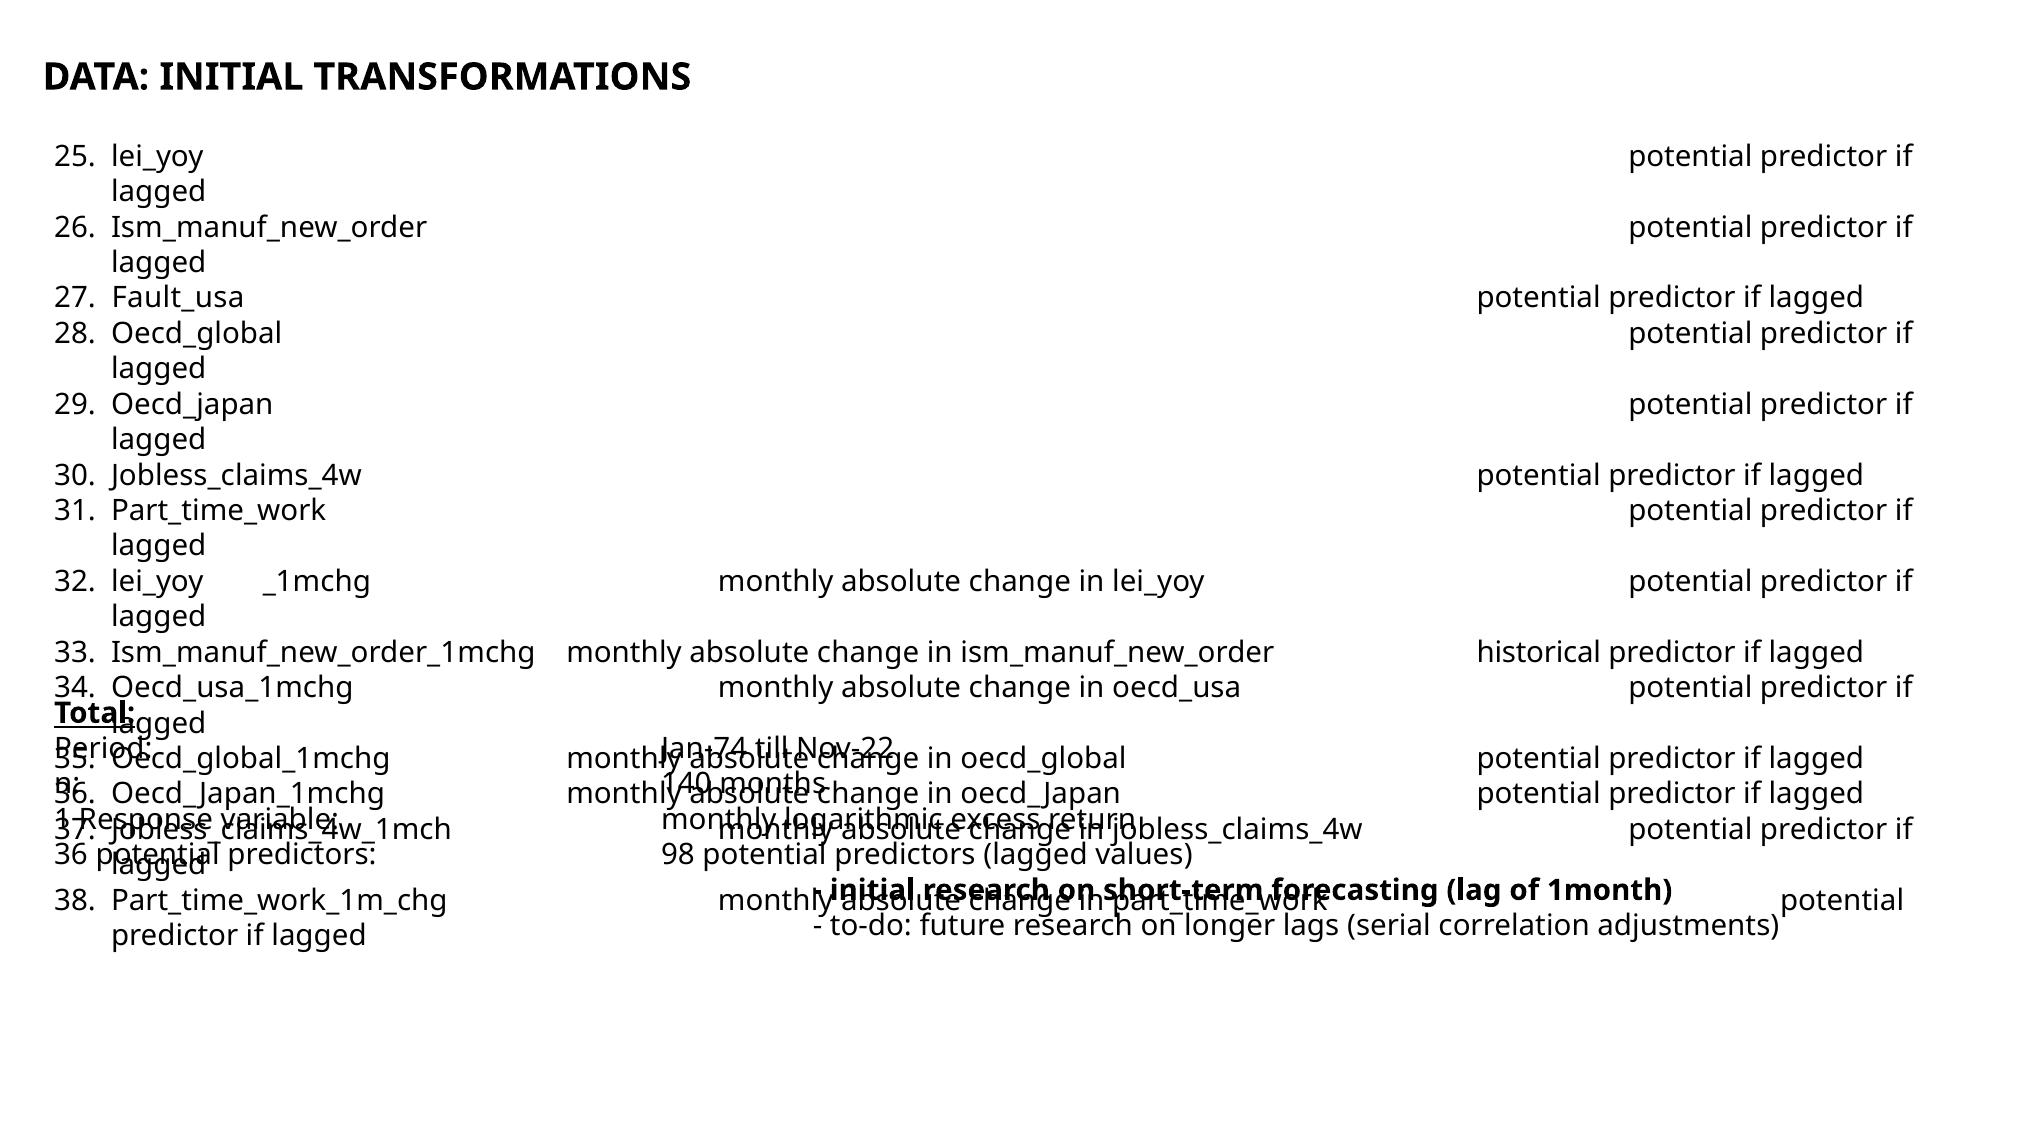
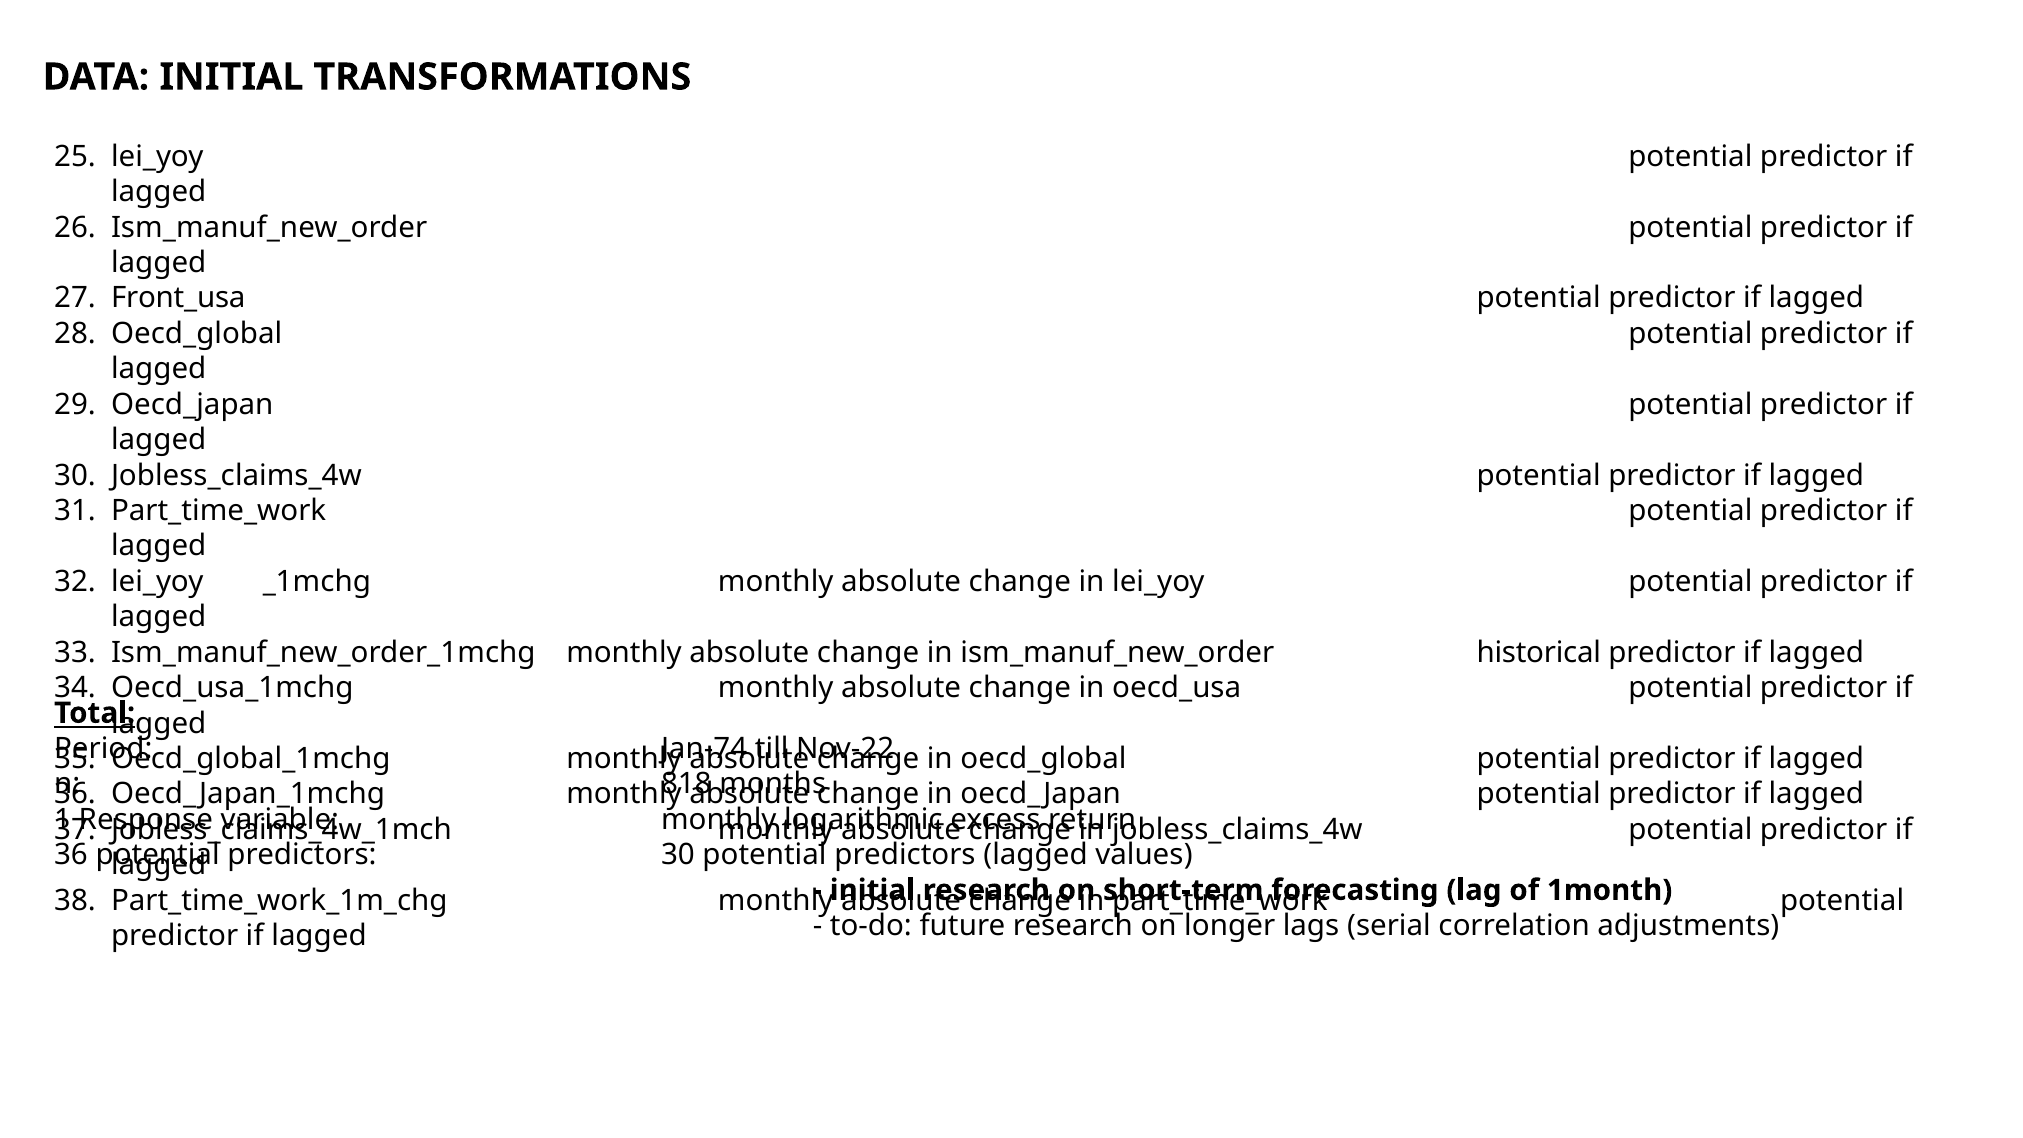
Fault_usa: Fault_usa -> Front_usa (178, 298)
140: 140 -> 818 (686, 784)
predictors 98: 98 -> 30 (678, 855)
